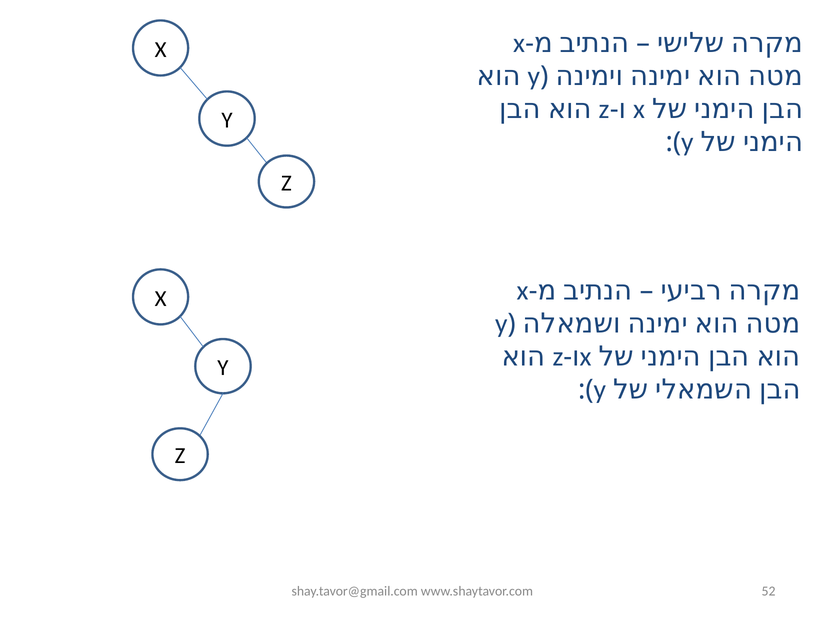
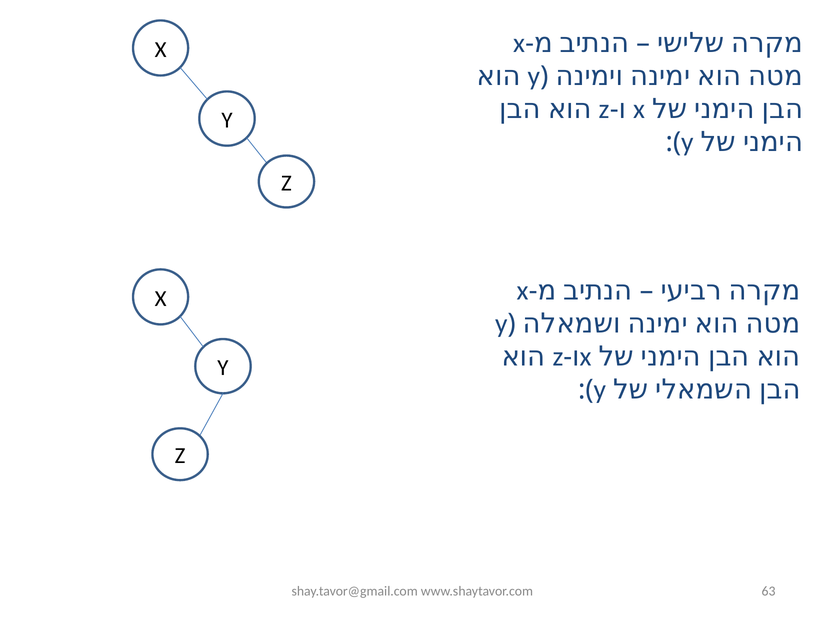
52: 52 -> 63 (769, 591)
